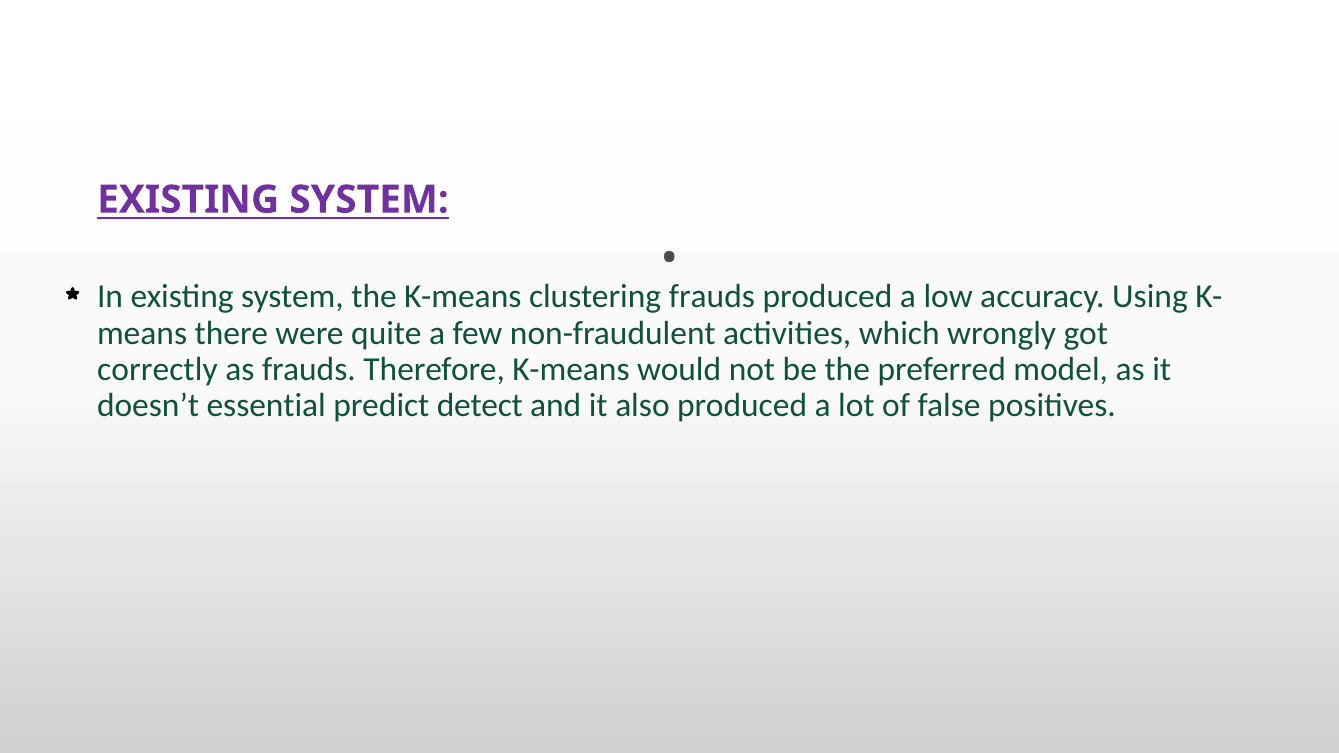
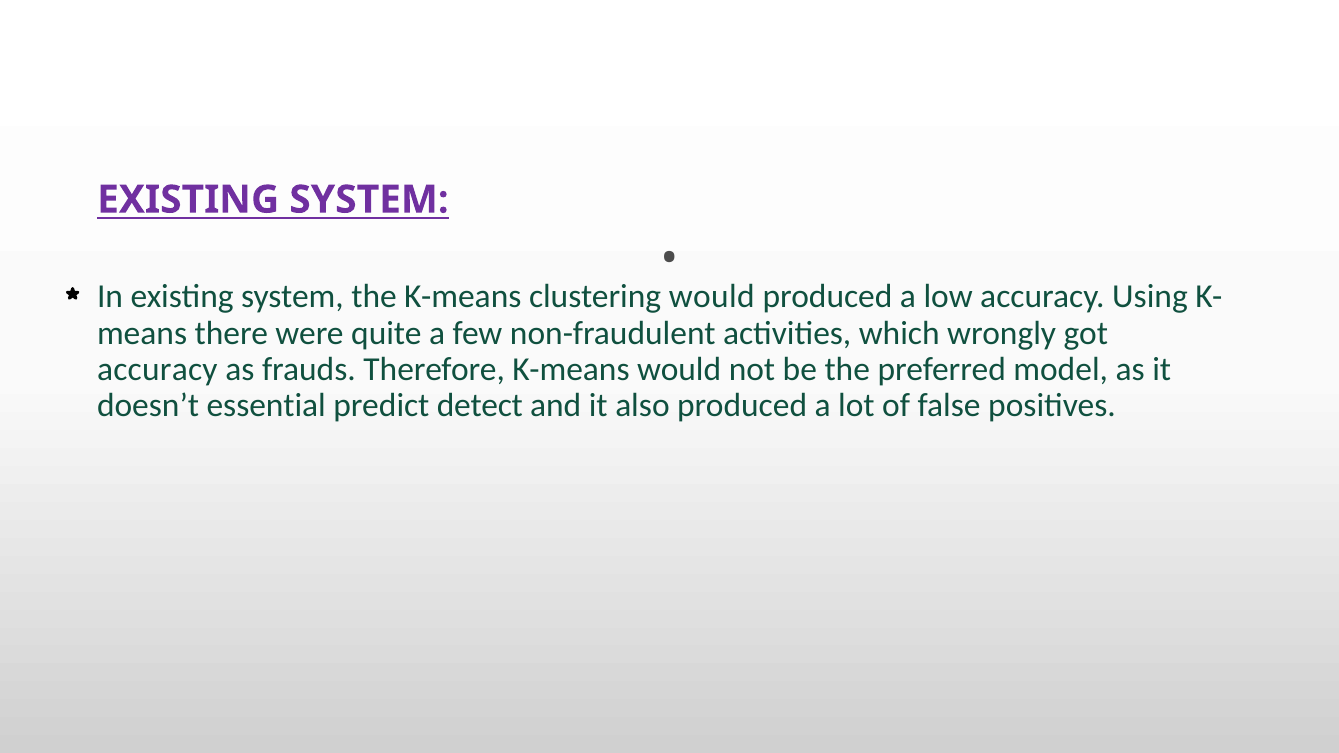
clustering frauds: frauds -> would (712, 297)
correctly: correctly -> accuracy (157, 369)
